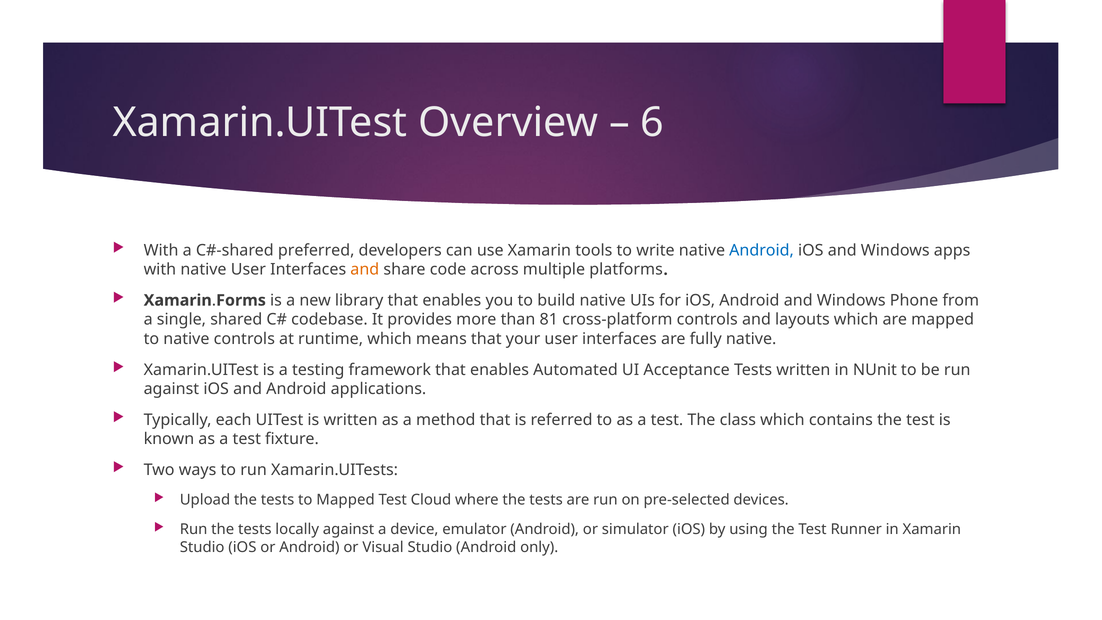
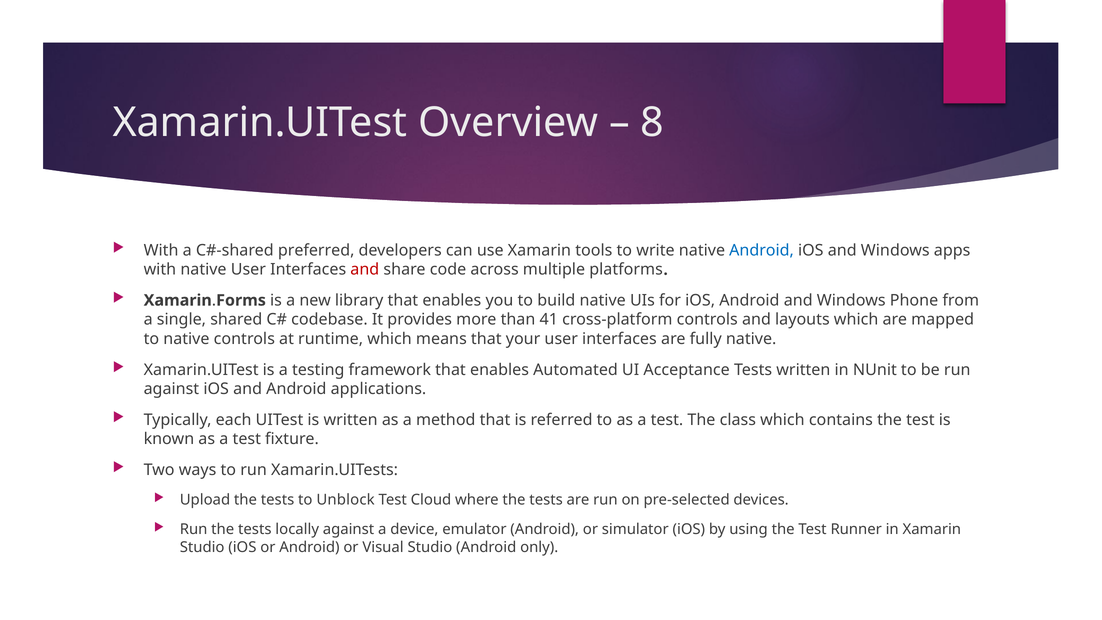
6: 6 -> 8 (652, 123)
and colour: orange -> red (365, 270)
81: 81 -> 41 (549, 320)
to Mapped: Mapped -> Unblock (346, 500)
